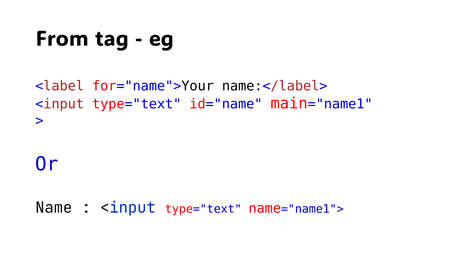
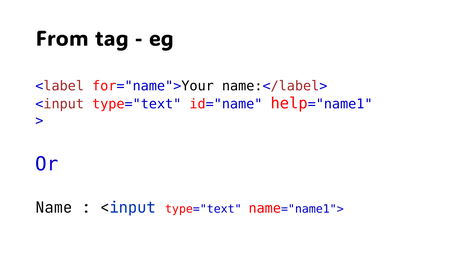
main: main -> help (289, 103)
